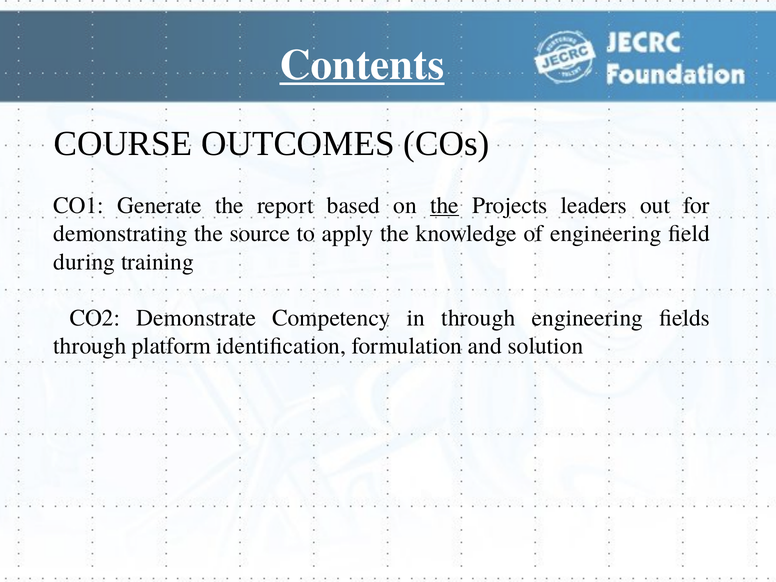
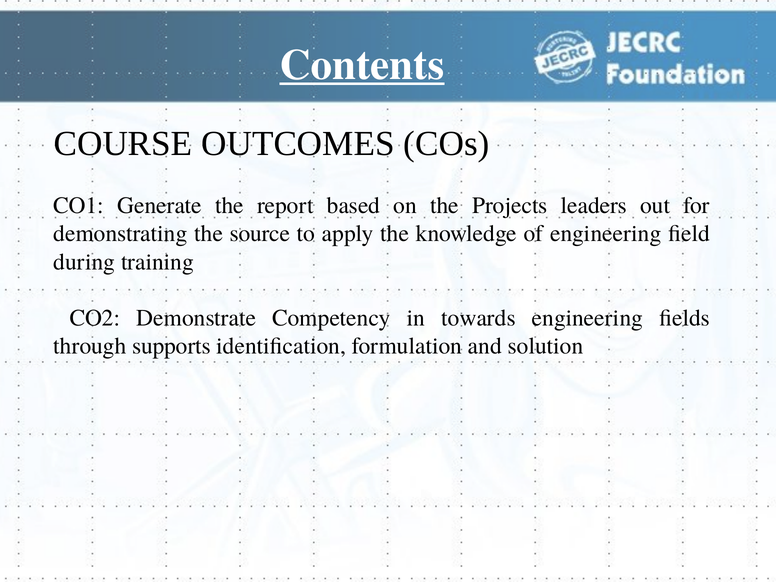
the underline: present -> none (445, 205)
in through: through -> towards (478, 318)
platform: platform -> supports (172, 346)
